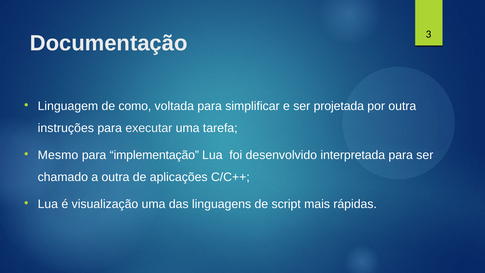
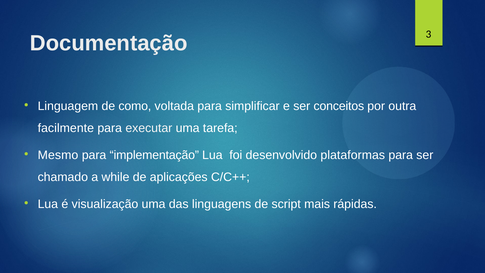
projetada: projetada -> conceitos (339, 106)
instruções: instruções -> facilmente (66, 128)
interpretada: interpretada -> plataformas (353, 155)
a outra: outra -> while (115, 177)
